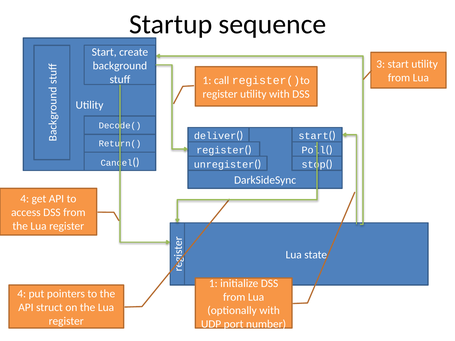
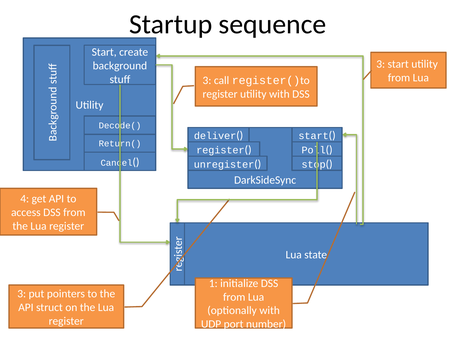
1: 1 -> 3 (207, 80)
4: 4 -> 3 (22, 294)
